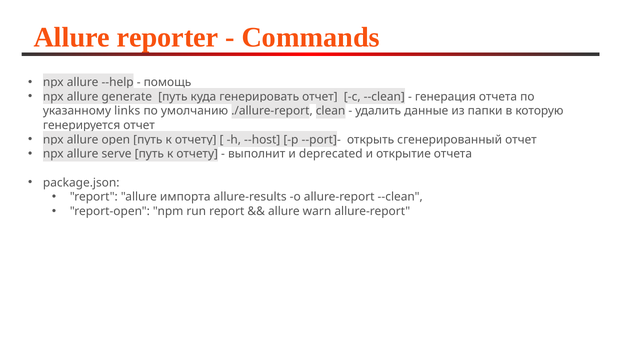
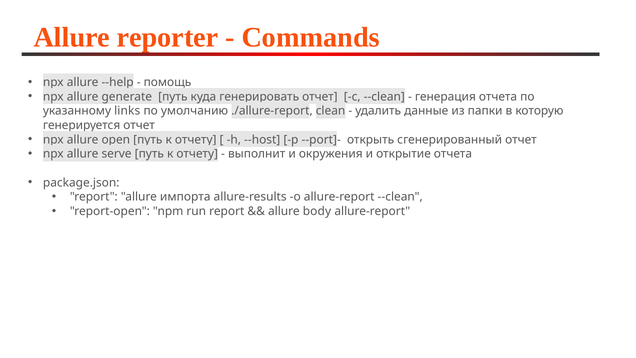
deprecated: deprecated -> окружения (331, 154)
warn: warn -> body (317, 211)
